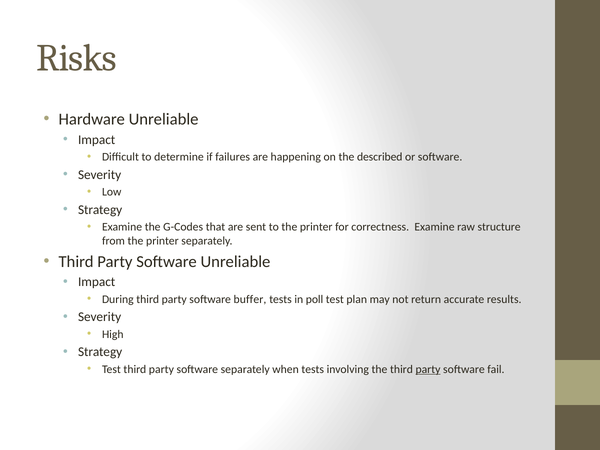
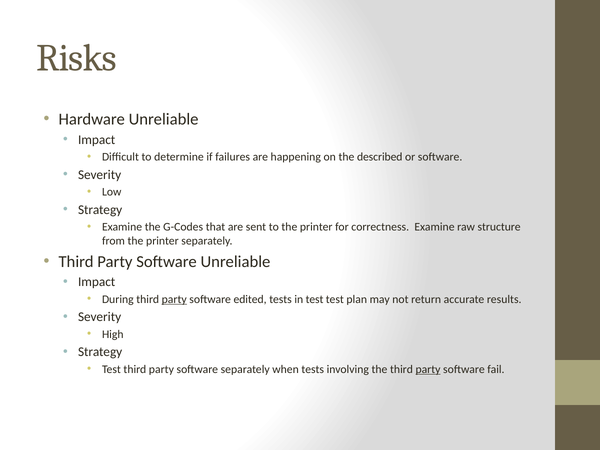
party underline: none -> present (174, 299)
buffer: buffer -> edited (250, 299)
in poll: poll -> test (315, 299)
